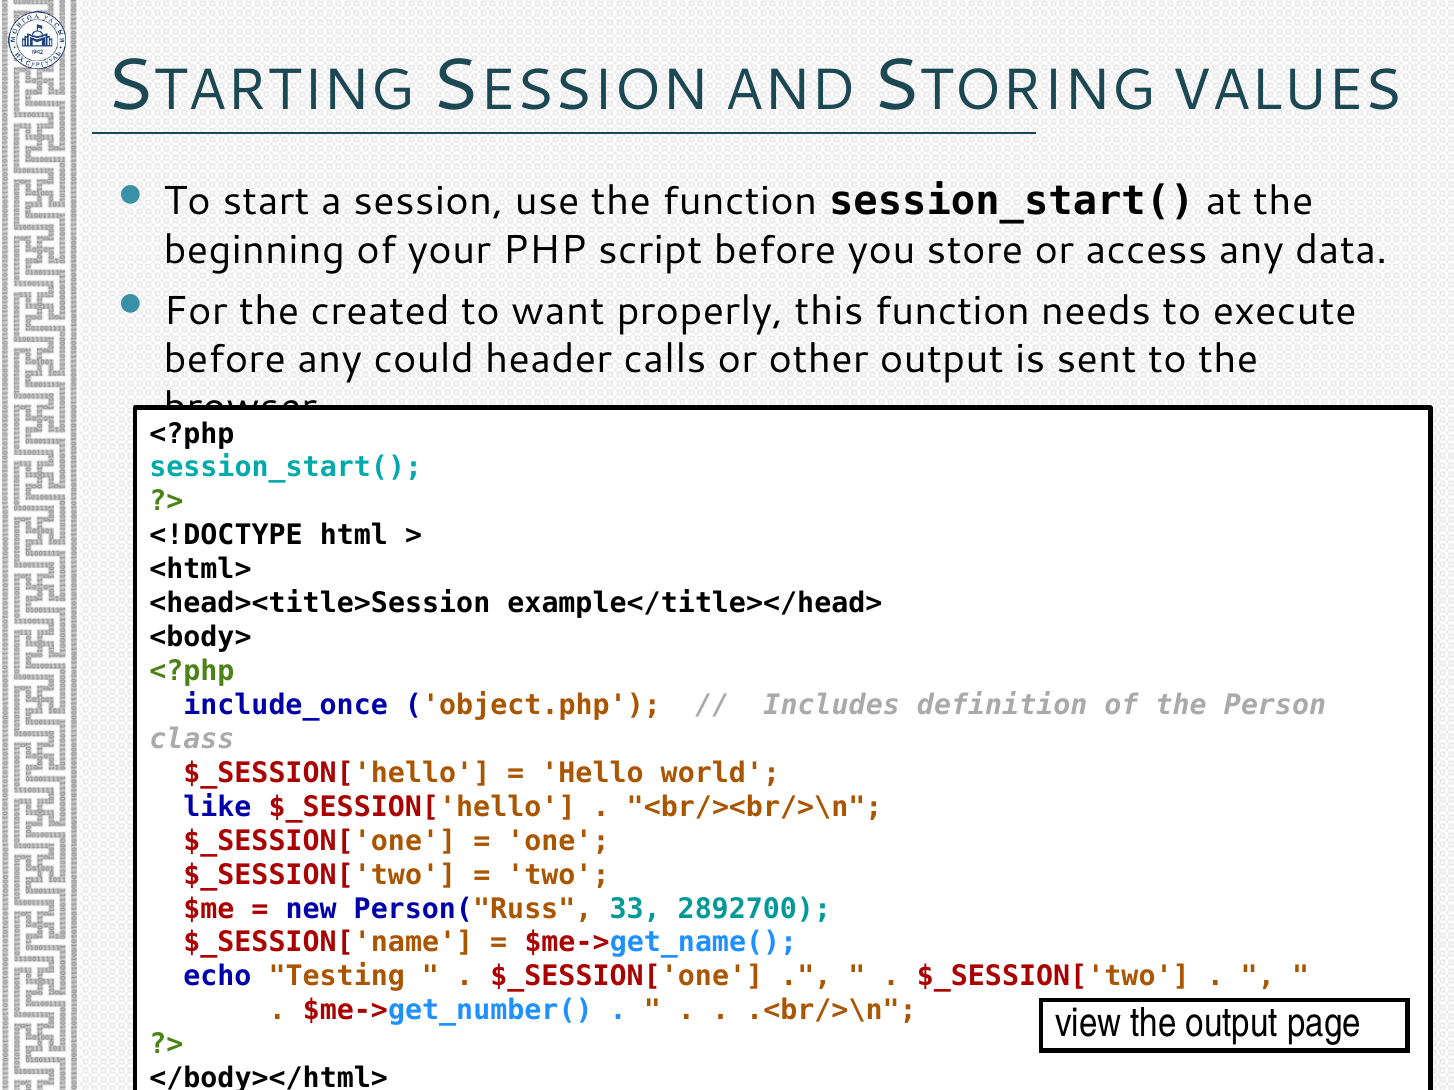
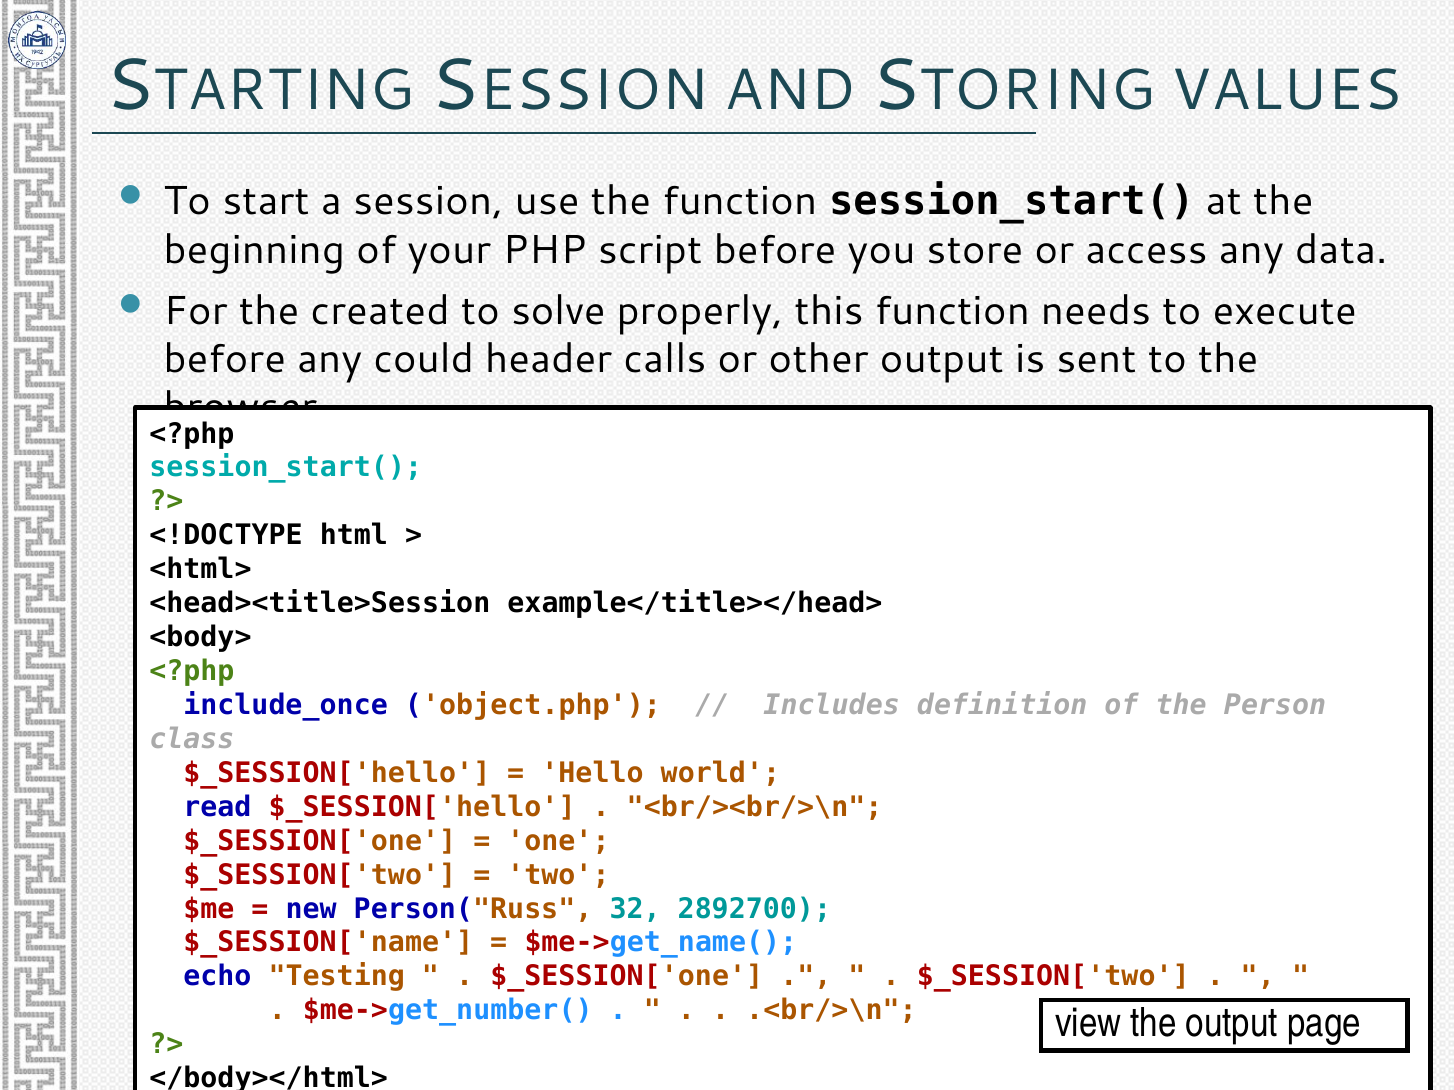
want: want -> solve (558, 311)
like: like -> read (217, 807)
33: 33 -> 32 (635, 909)
